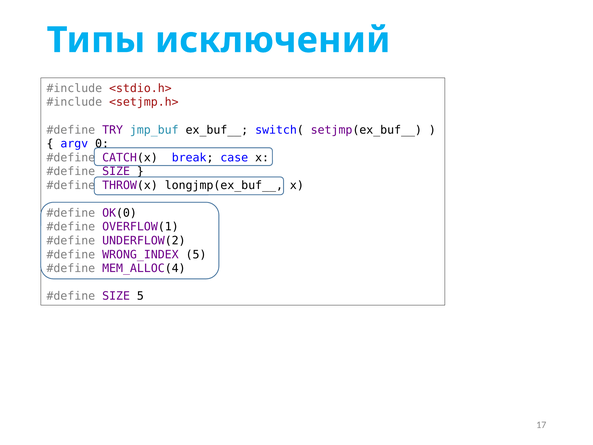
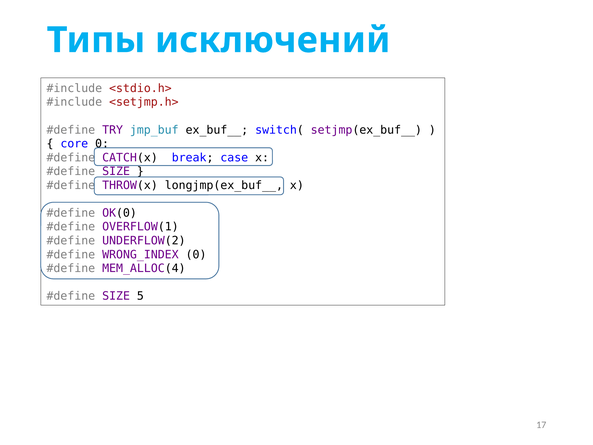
argv: argv -> core (74, 144)
WRONG_INDEX 5: 5 -> 0 (196, 254)
